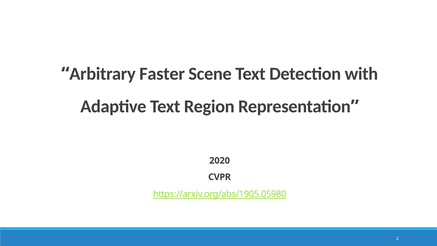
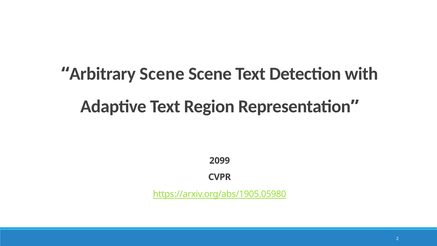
Arbitrary Faster: Faster -> Scene (162, 74)
2020: 2020 -> 2099 (220, 161)
